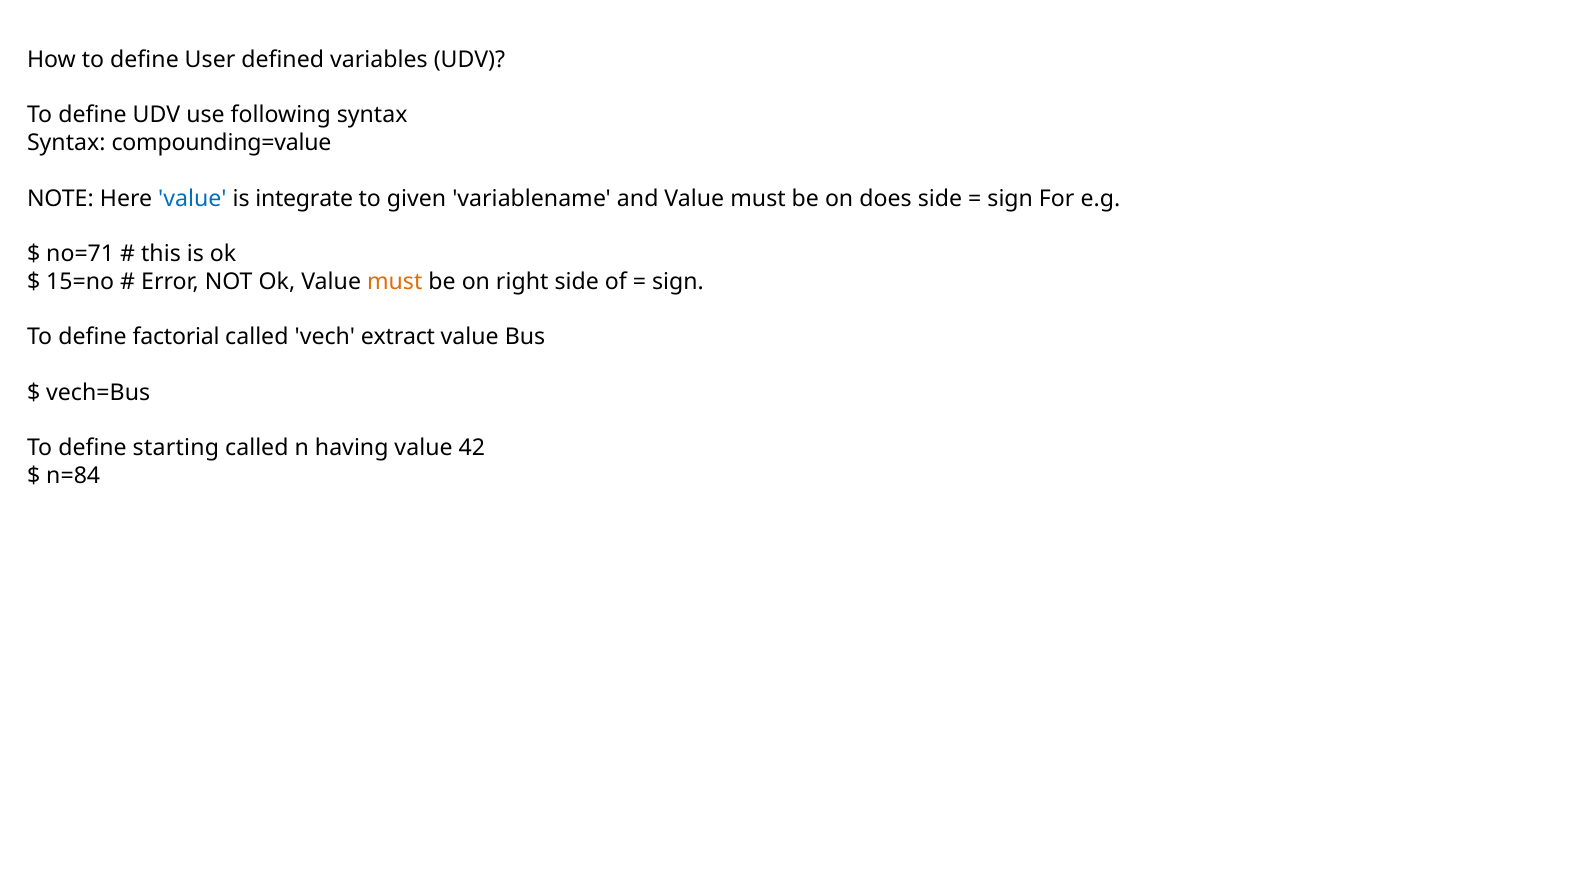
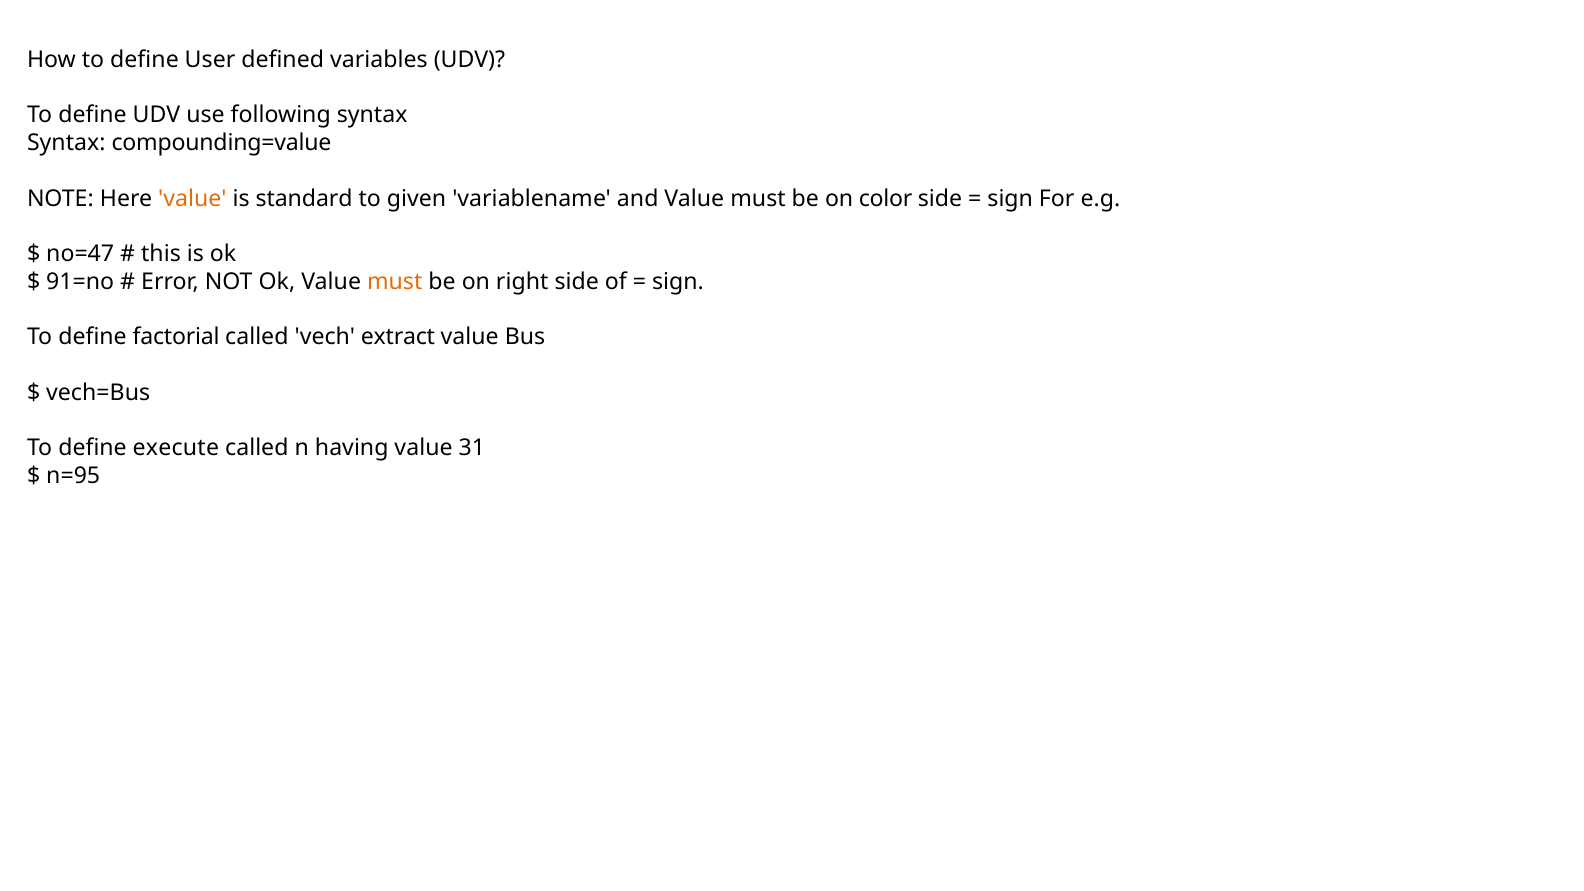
value colour: blue -> orange (192, 199)
integrate: integrate -> standard (304, 199)
does: does -> color (886, 199)
no=71: no=71 -> no=47 (80, 254)
15=no: 15=no -> 91=no (80, 282)
starting: starting -> execute (176, 448)
42: 42 -> 31 (472, 448)
n=84: n=84 -> n=95 (73, 476)
